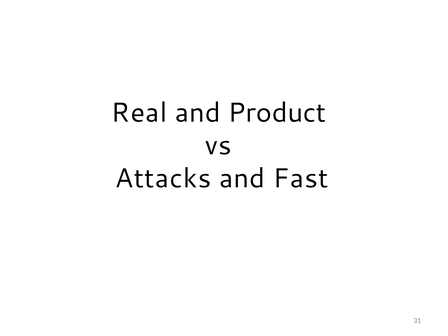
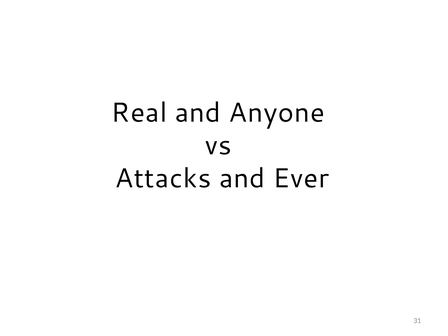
Product: Product -> Anyone (277, 113)
Fast: Fast -> Ever (301, 178)
